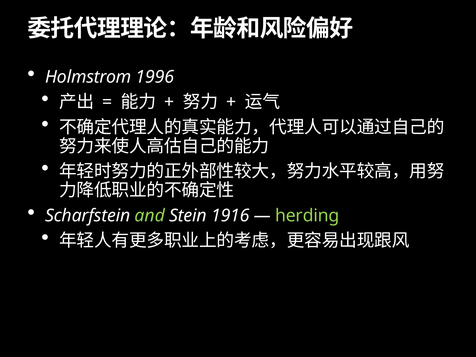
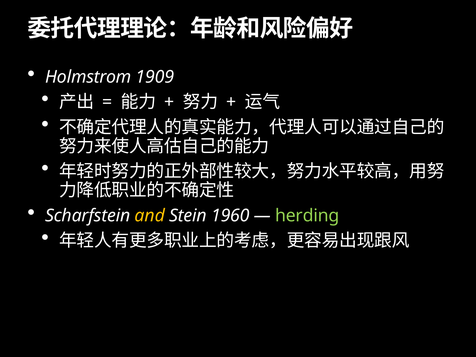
1996: 1996 -> 1909 (155, 77)
and colour: light green -> yellow (150, 216)
1916: 1916 -> 1960 (230, 216)
